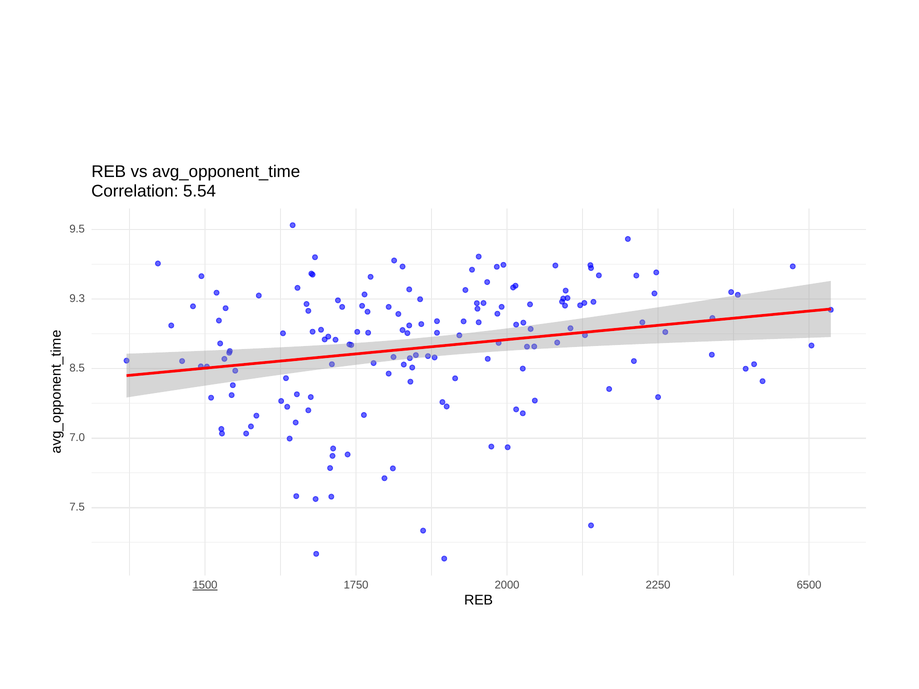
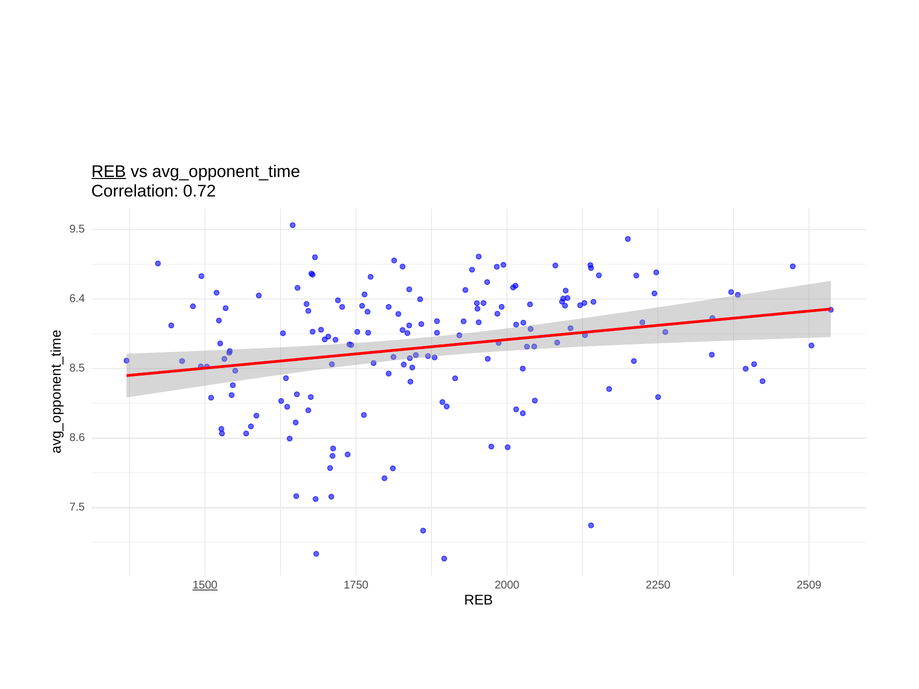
REB underline: none -> present (109, 172)
5.54: 5.54 -> 0.72 (199, 191)
9.3: 9.3 -> 6.4 (77, 299)
7.0: 7.0 -> 8.6 (77, 438)
6500: 6500 -> 2509 (809, 585)
